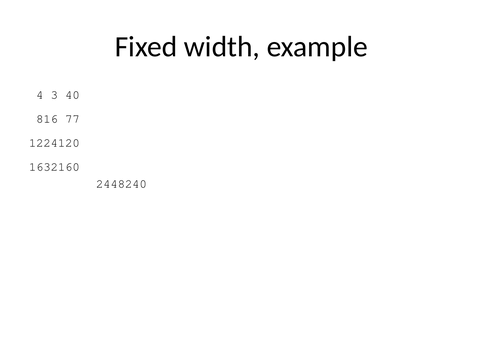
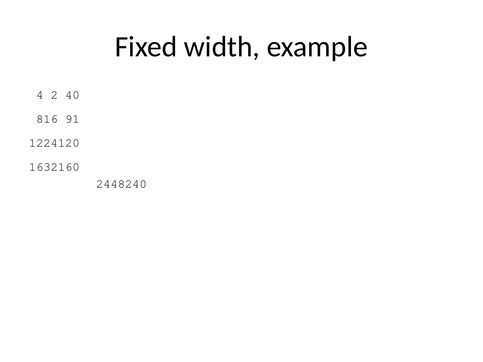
3: 3 -> 2 (54, 95)
77: 77 -> 91 (72, 119)
